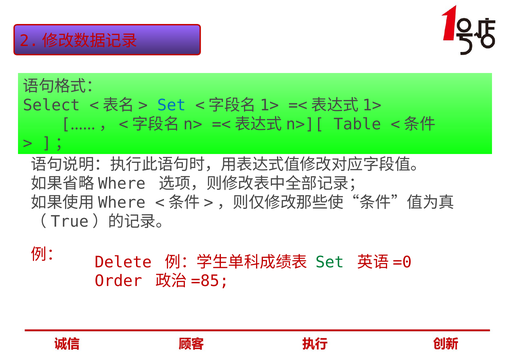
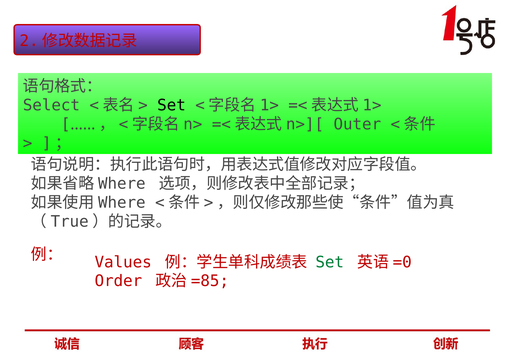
Set colour: blue -> black (172, 105)
Table: Table -> Outer (357, 124)
Delete: Delete -> Values (123, 262)
